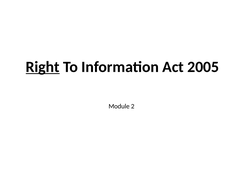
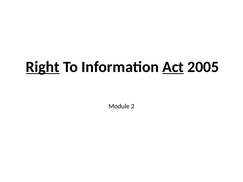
Act underline: none -> present (173, 67)
